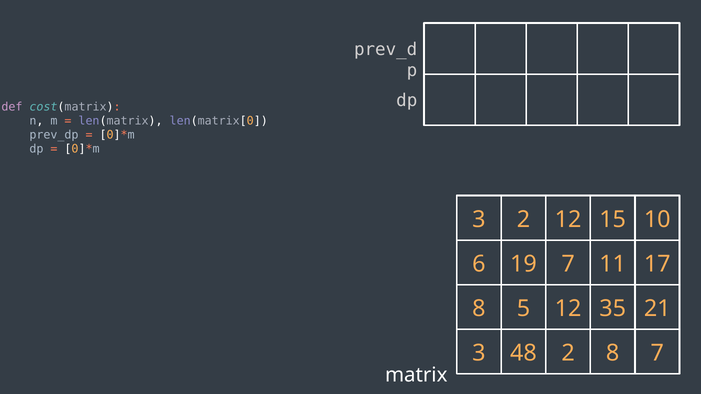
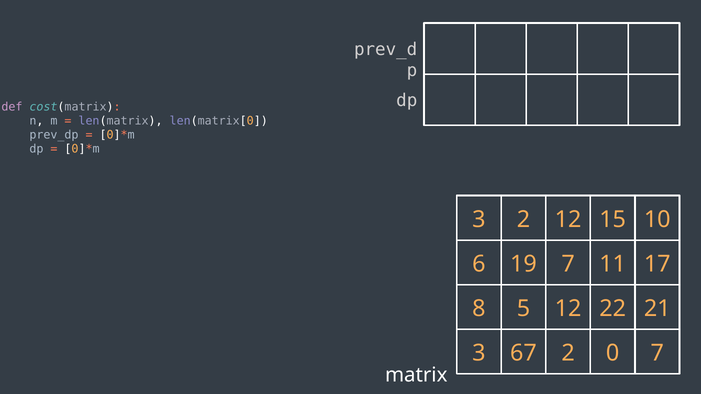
35: 35 -> 22 (613, 309)
48: 48 -> 67 (523, 353)
2 8: 8 -> 0 (613, 353)
